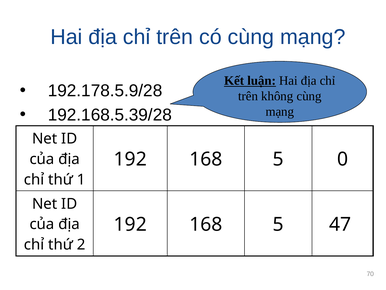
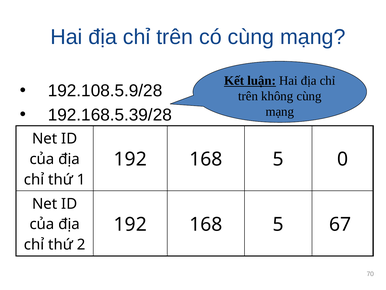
192.178.5.9/28: 192.178.5.9/28 -> 192.108.5.9/28 (105, 91)
47: 47 -> 67 (340, 224)
